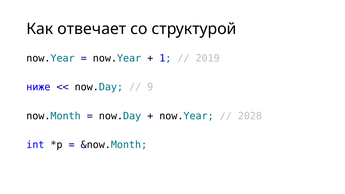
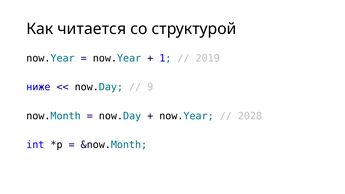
отвечает: отвечает -> читается (92, 29)
